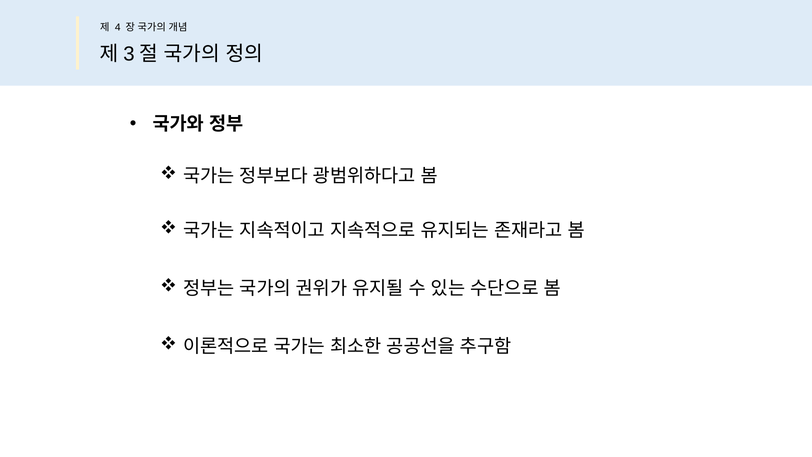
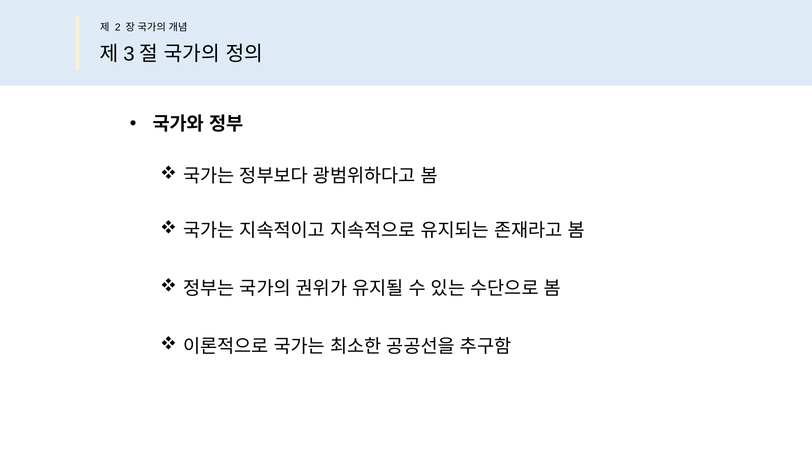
4: 4 -> 2 (118, 27)
